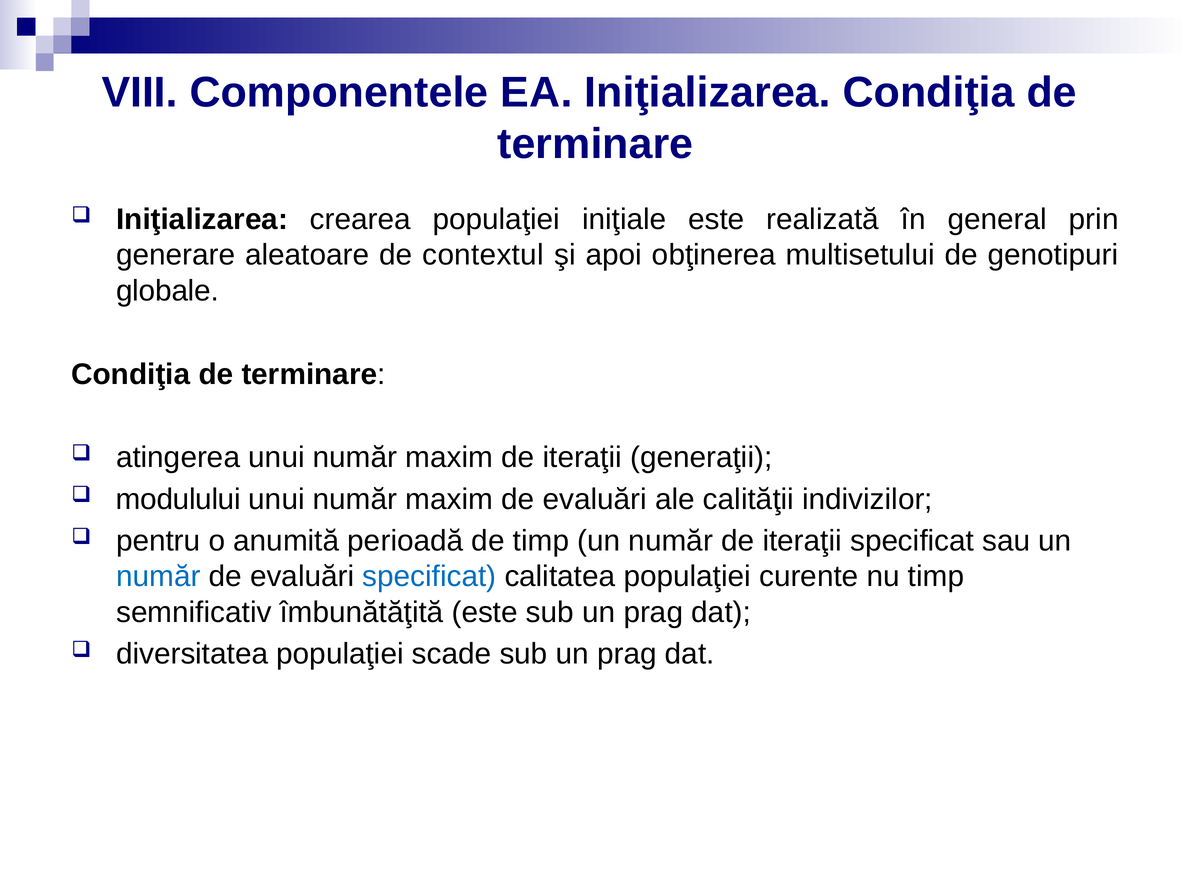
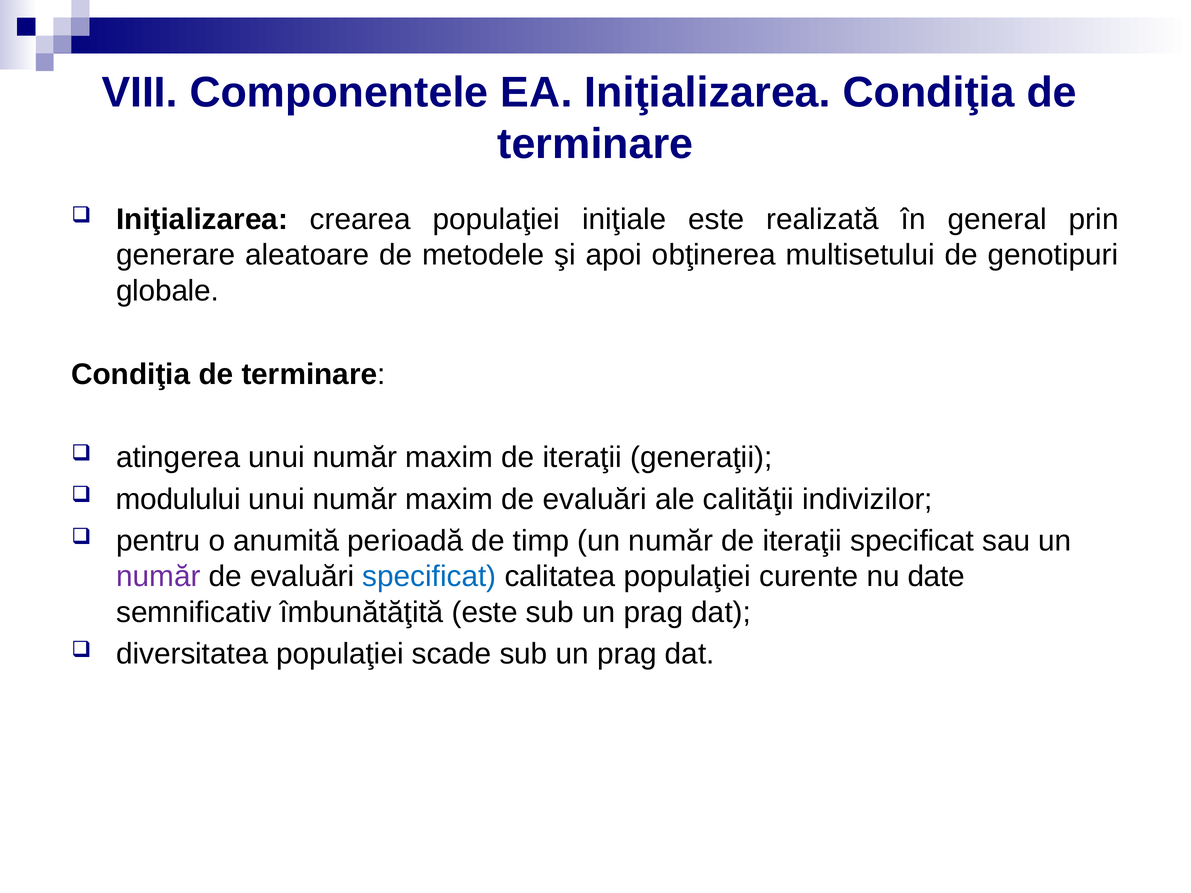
contextul: contextul -> metodele (483, 255)
număr colour: blue -> purple (158, 577)
nu timp: timp -> date (936, 577)
